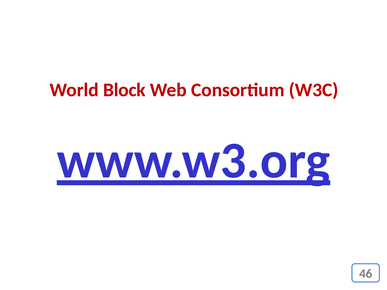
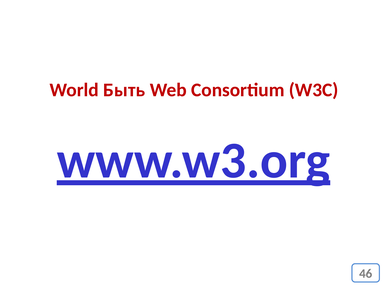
Block: Block -> Быть (124, 90)
